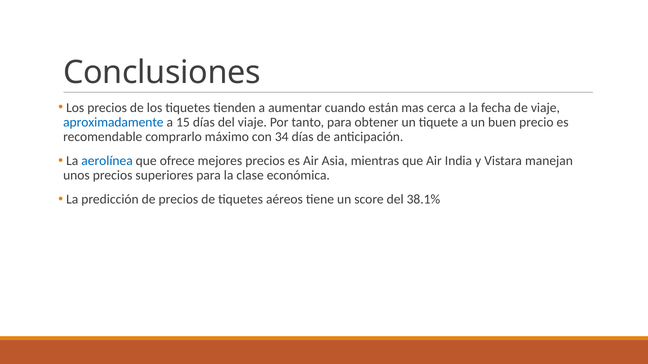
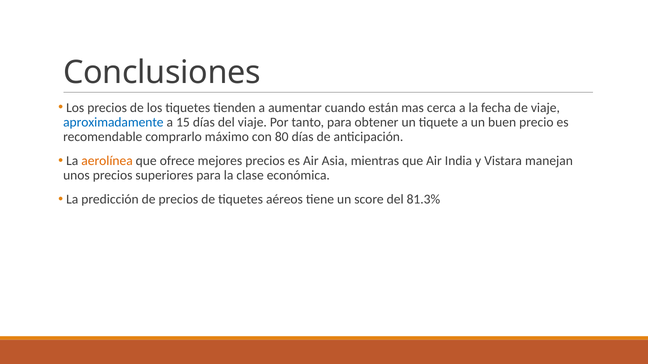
34: 34 -> 80 (282, 137)
aerolínea colour: blue -> orange (107, 161)
38.1%: 38.1% -> 81.3% (423, 200)
